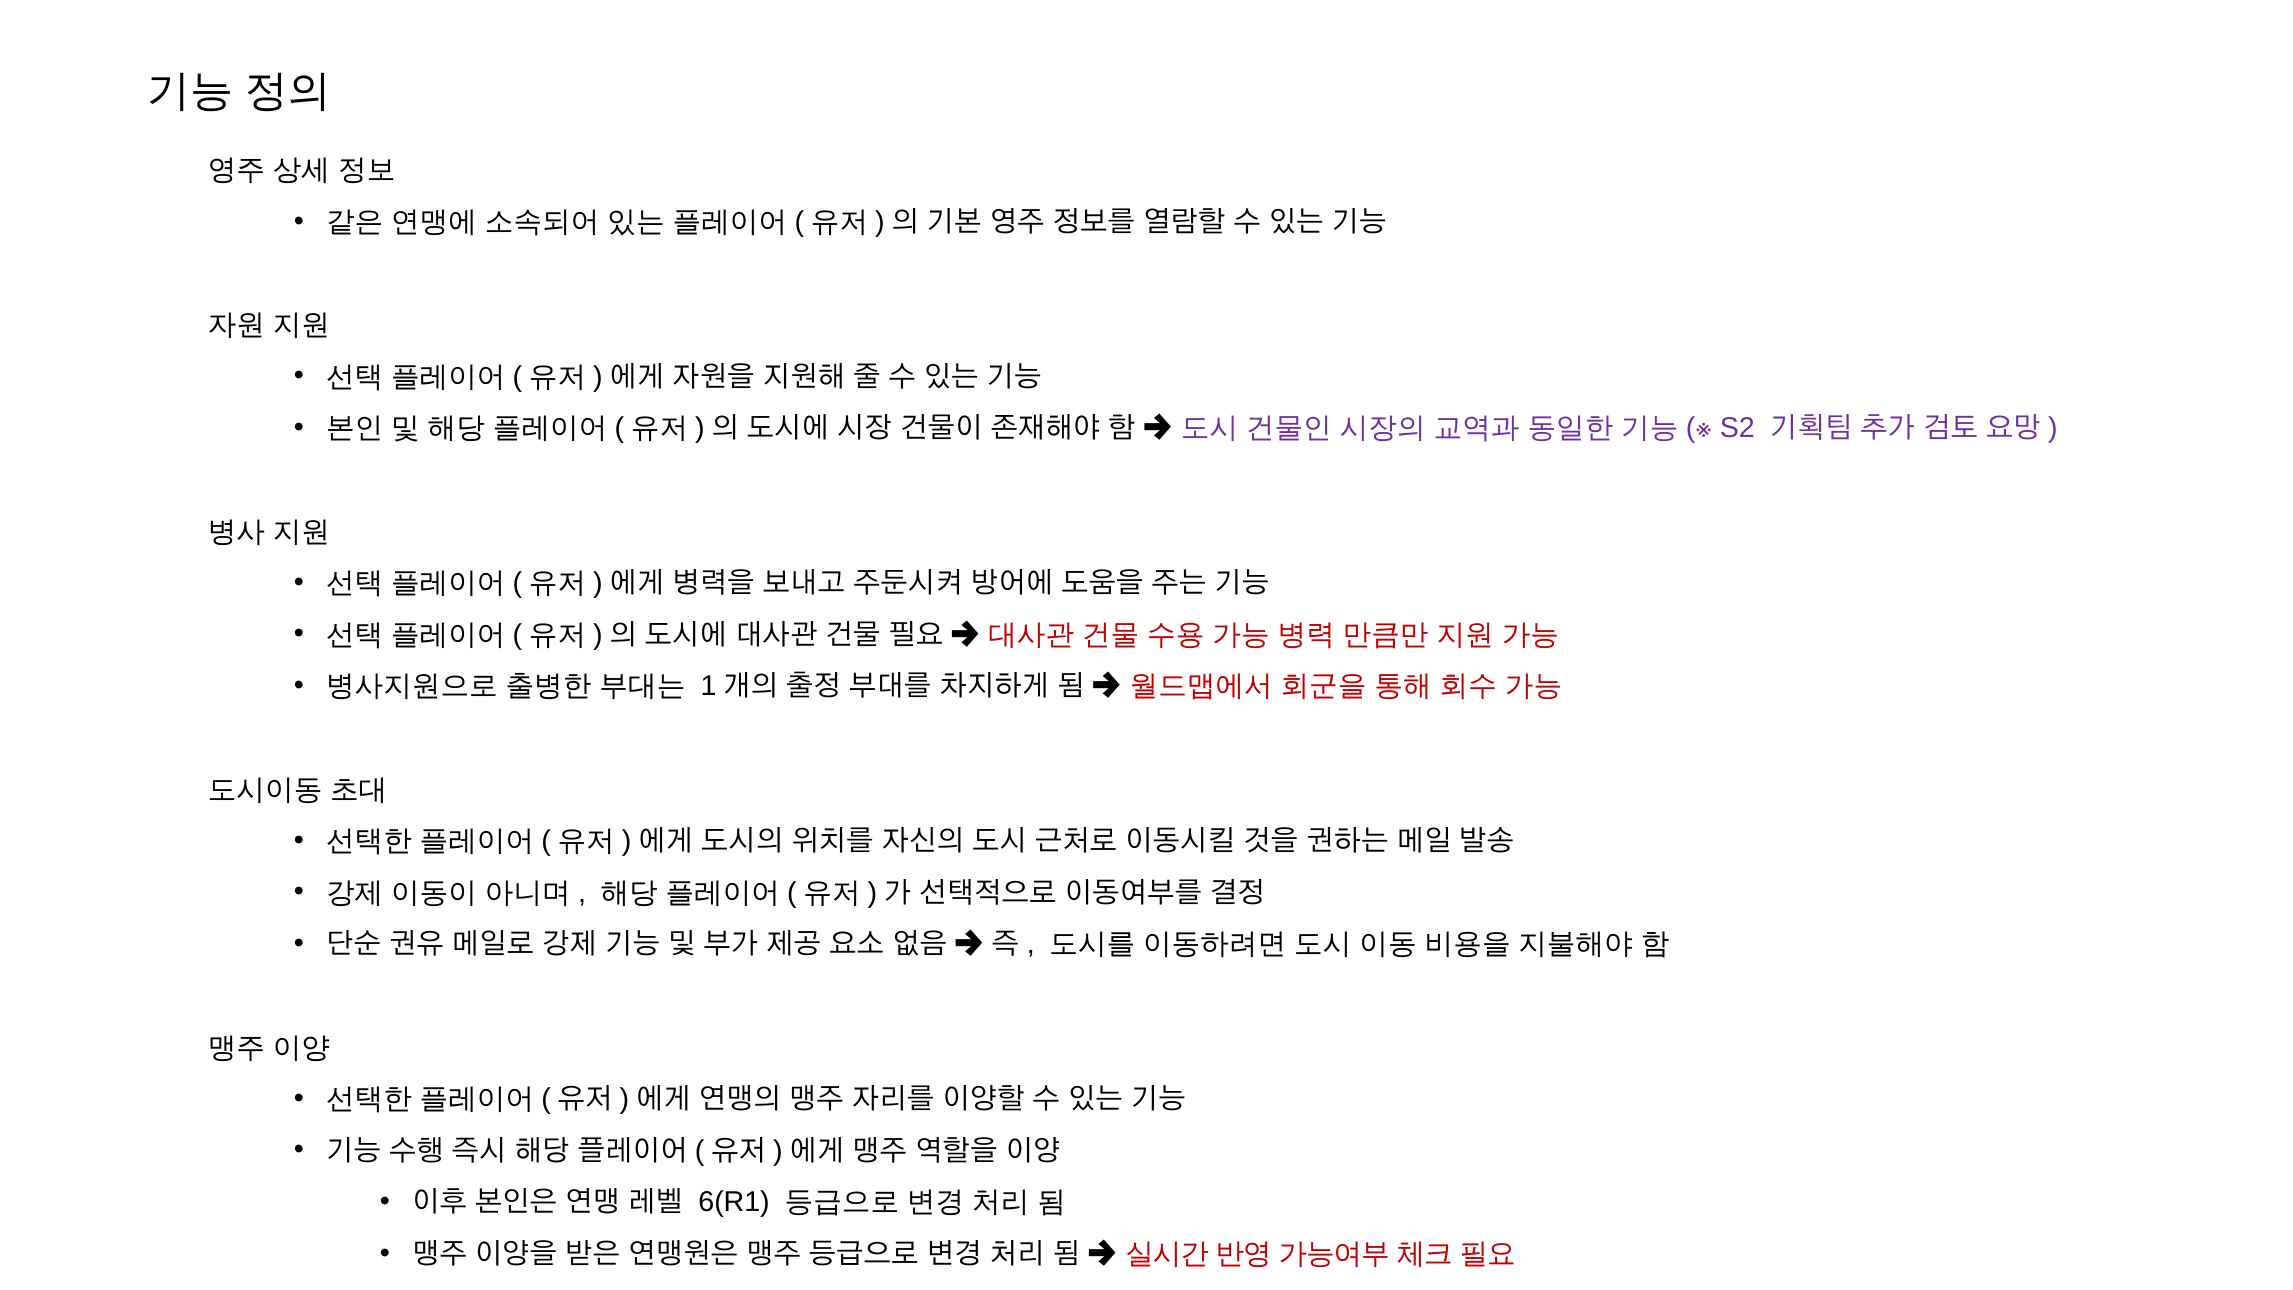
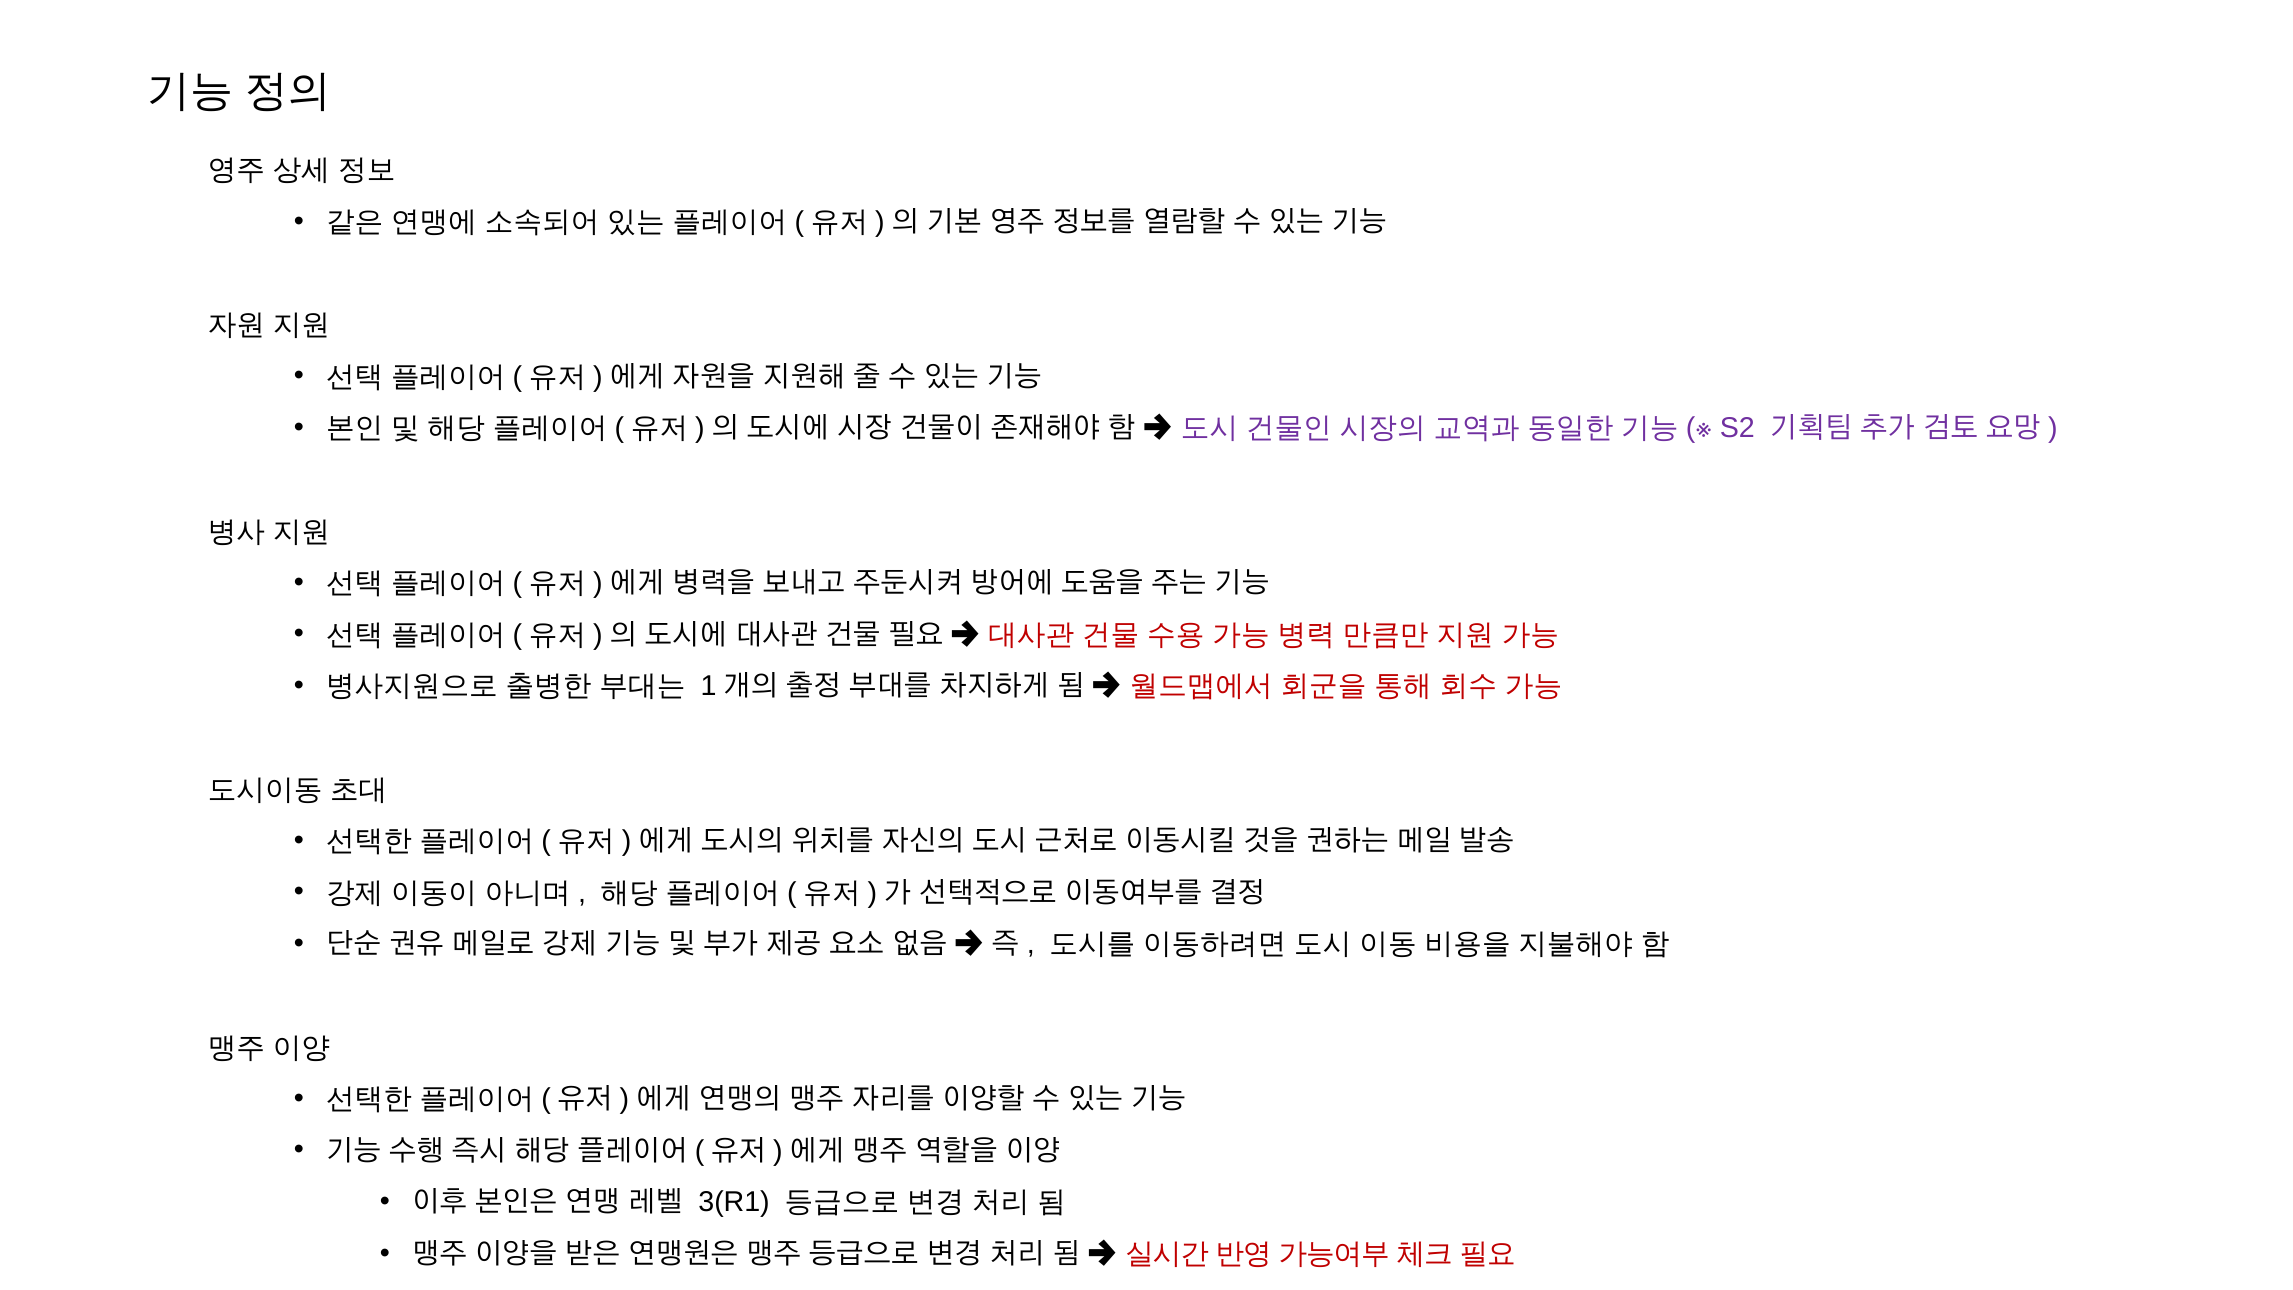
6(R1: 6(R1 -> 3(R1 (734, 1202)
